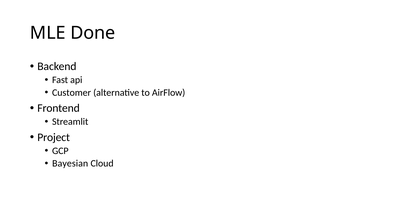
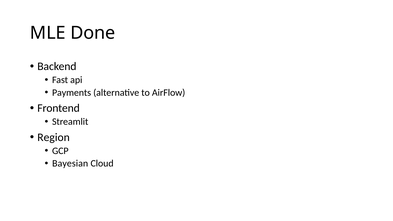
Customer: Customer -> Payments (72, 93)
Project: Project -> Region (54, 137)
